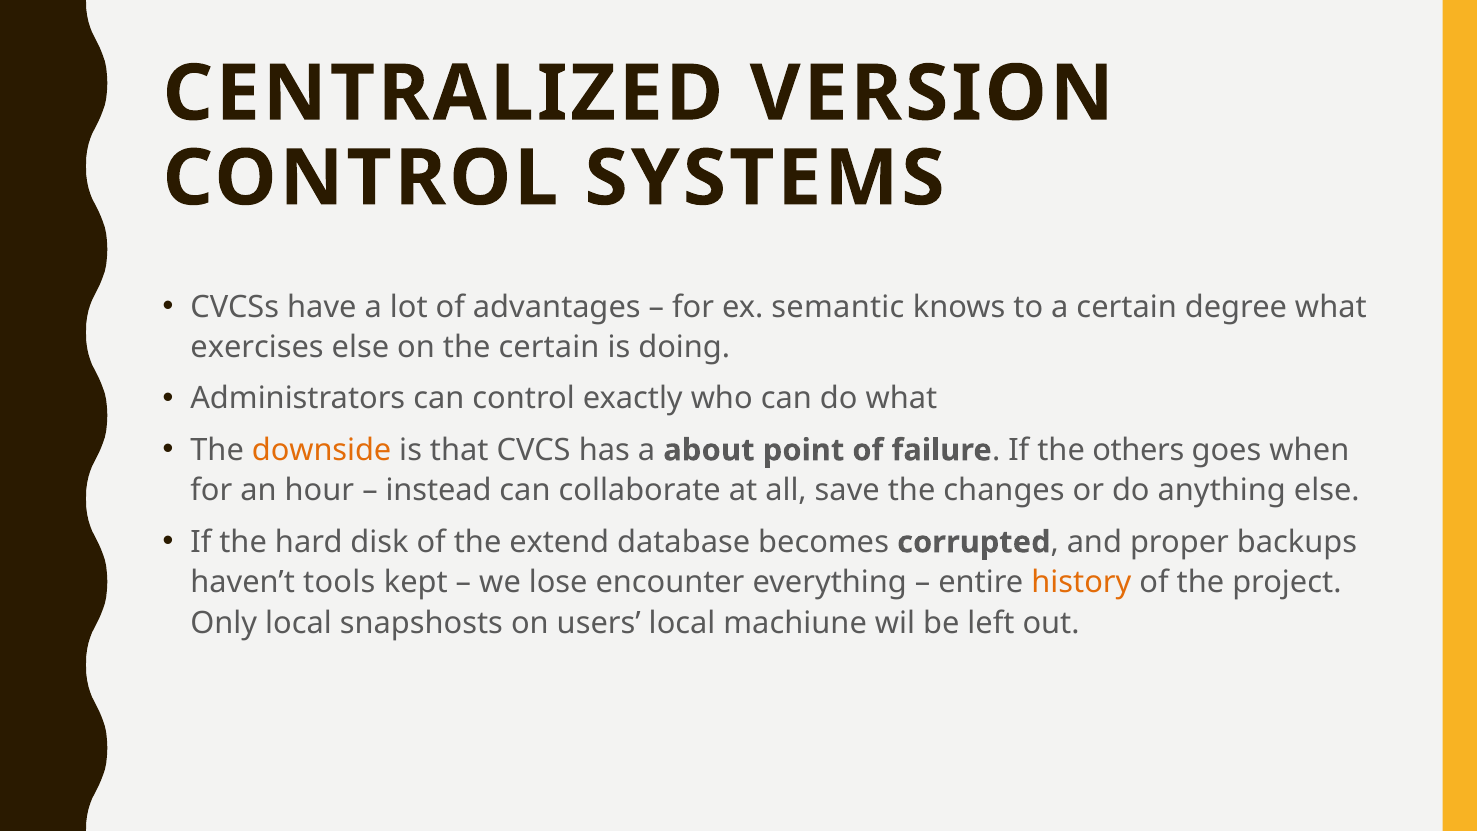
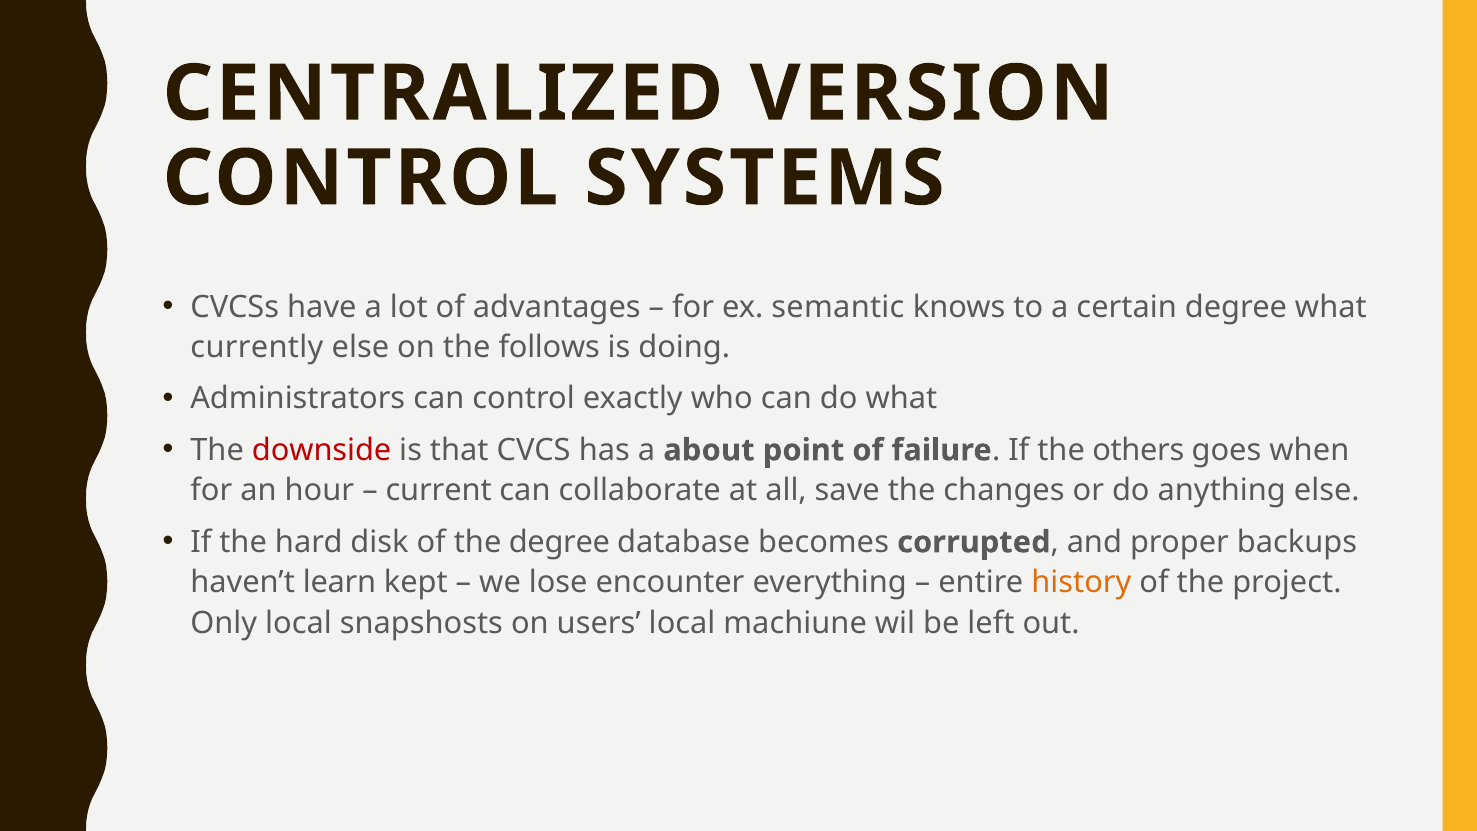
exercises: exercises -> currently (257, 347)
the certain: certain -> follows (549, 347)
downside colour: orange -> red (322, 450)
instead: instead -> current (439, 491)
the extend: extend -> degree (559, 542)
tools: tools -> learn (340, 583)
